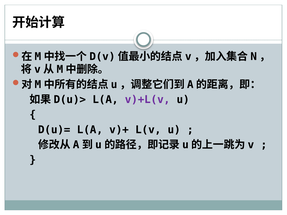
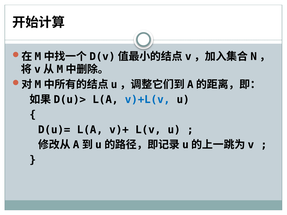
v)+L(v colour: purple -> blue (148, 100)
